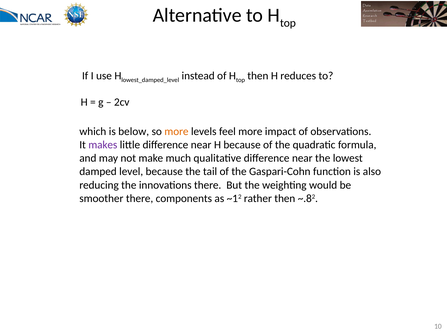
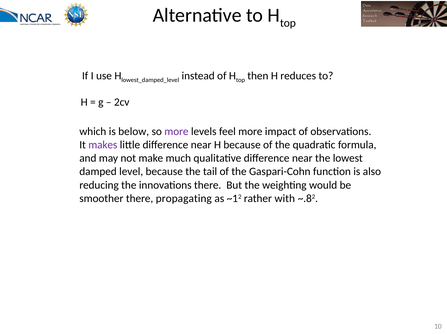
more colour: orange -> purple (176, 132)
components: components -> propagating (184, 199)
rather then: then -> with (285, 199)
